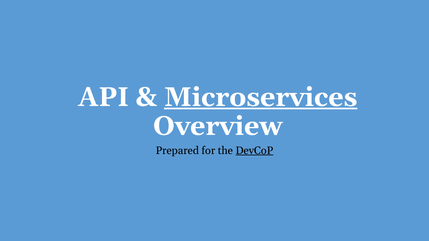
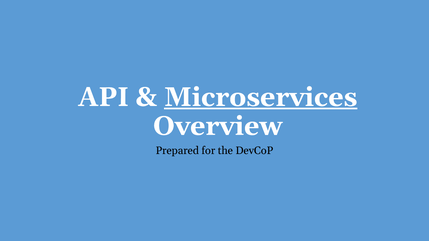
DevCoP underline: present -> none (254, 151)
